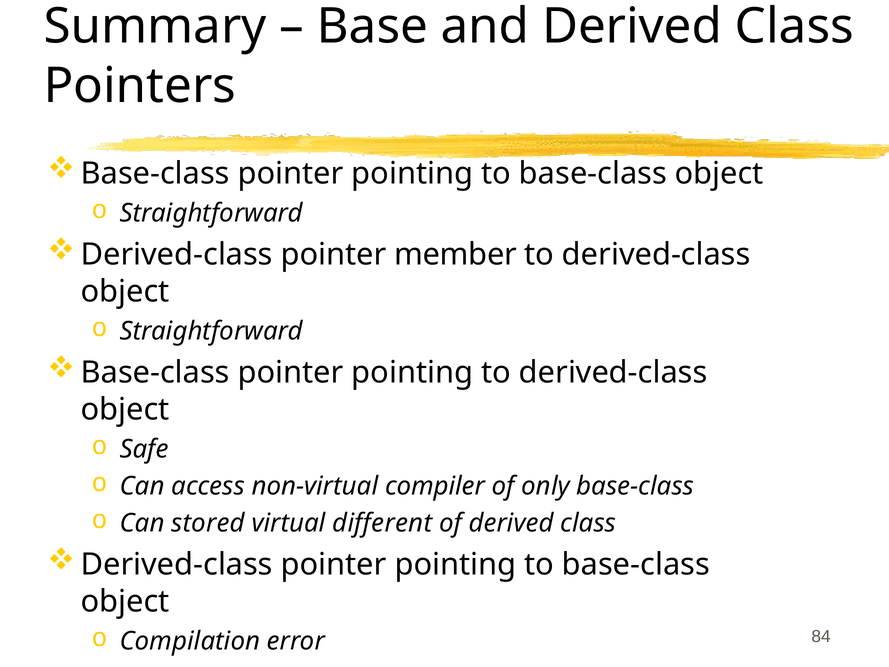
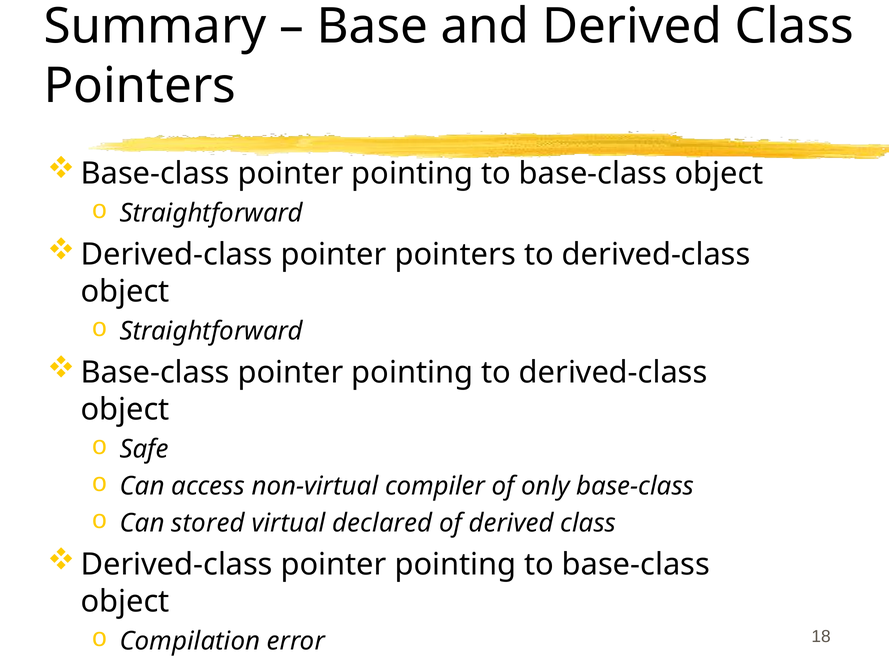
pointer member: member -> pointers (455, 254)
different: different -> declared (382, 523)
84: 84 -> 18 (821, 636)
